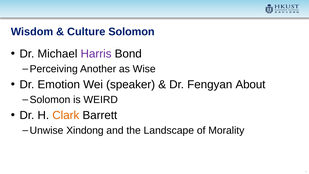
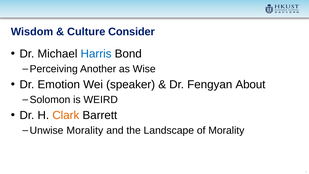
Culture Solomon: Solomon -> Consider (131, 32)
Harris colour: purple -> blue (96, 54)
Unwise Xindong: Xindong -> Morality (85, 130)
